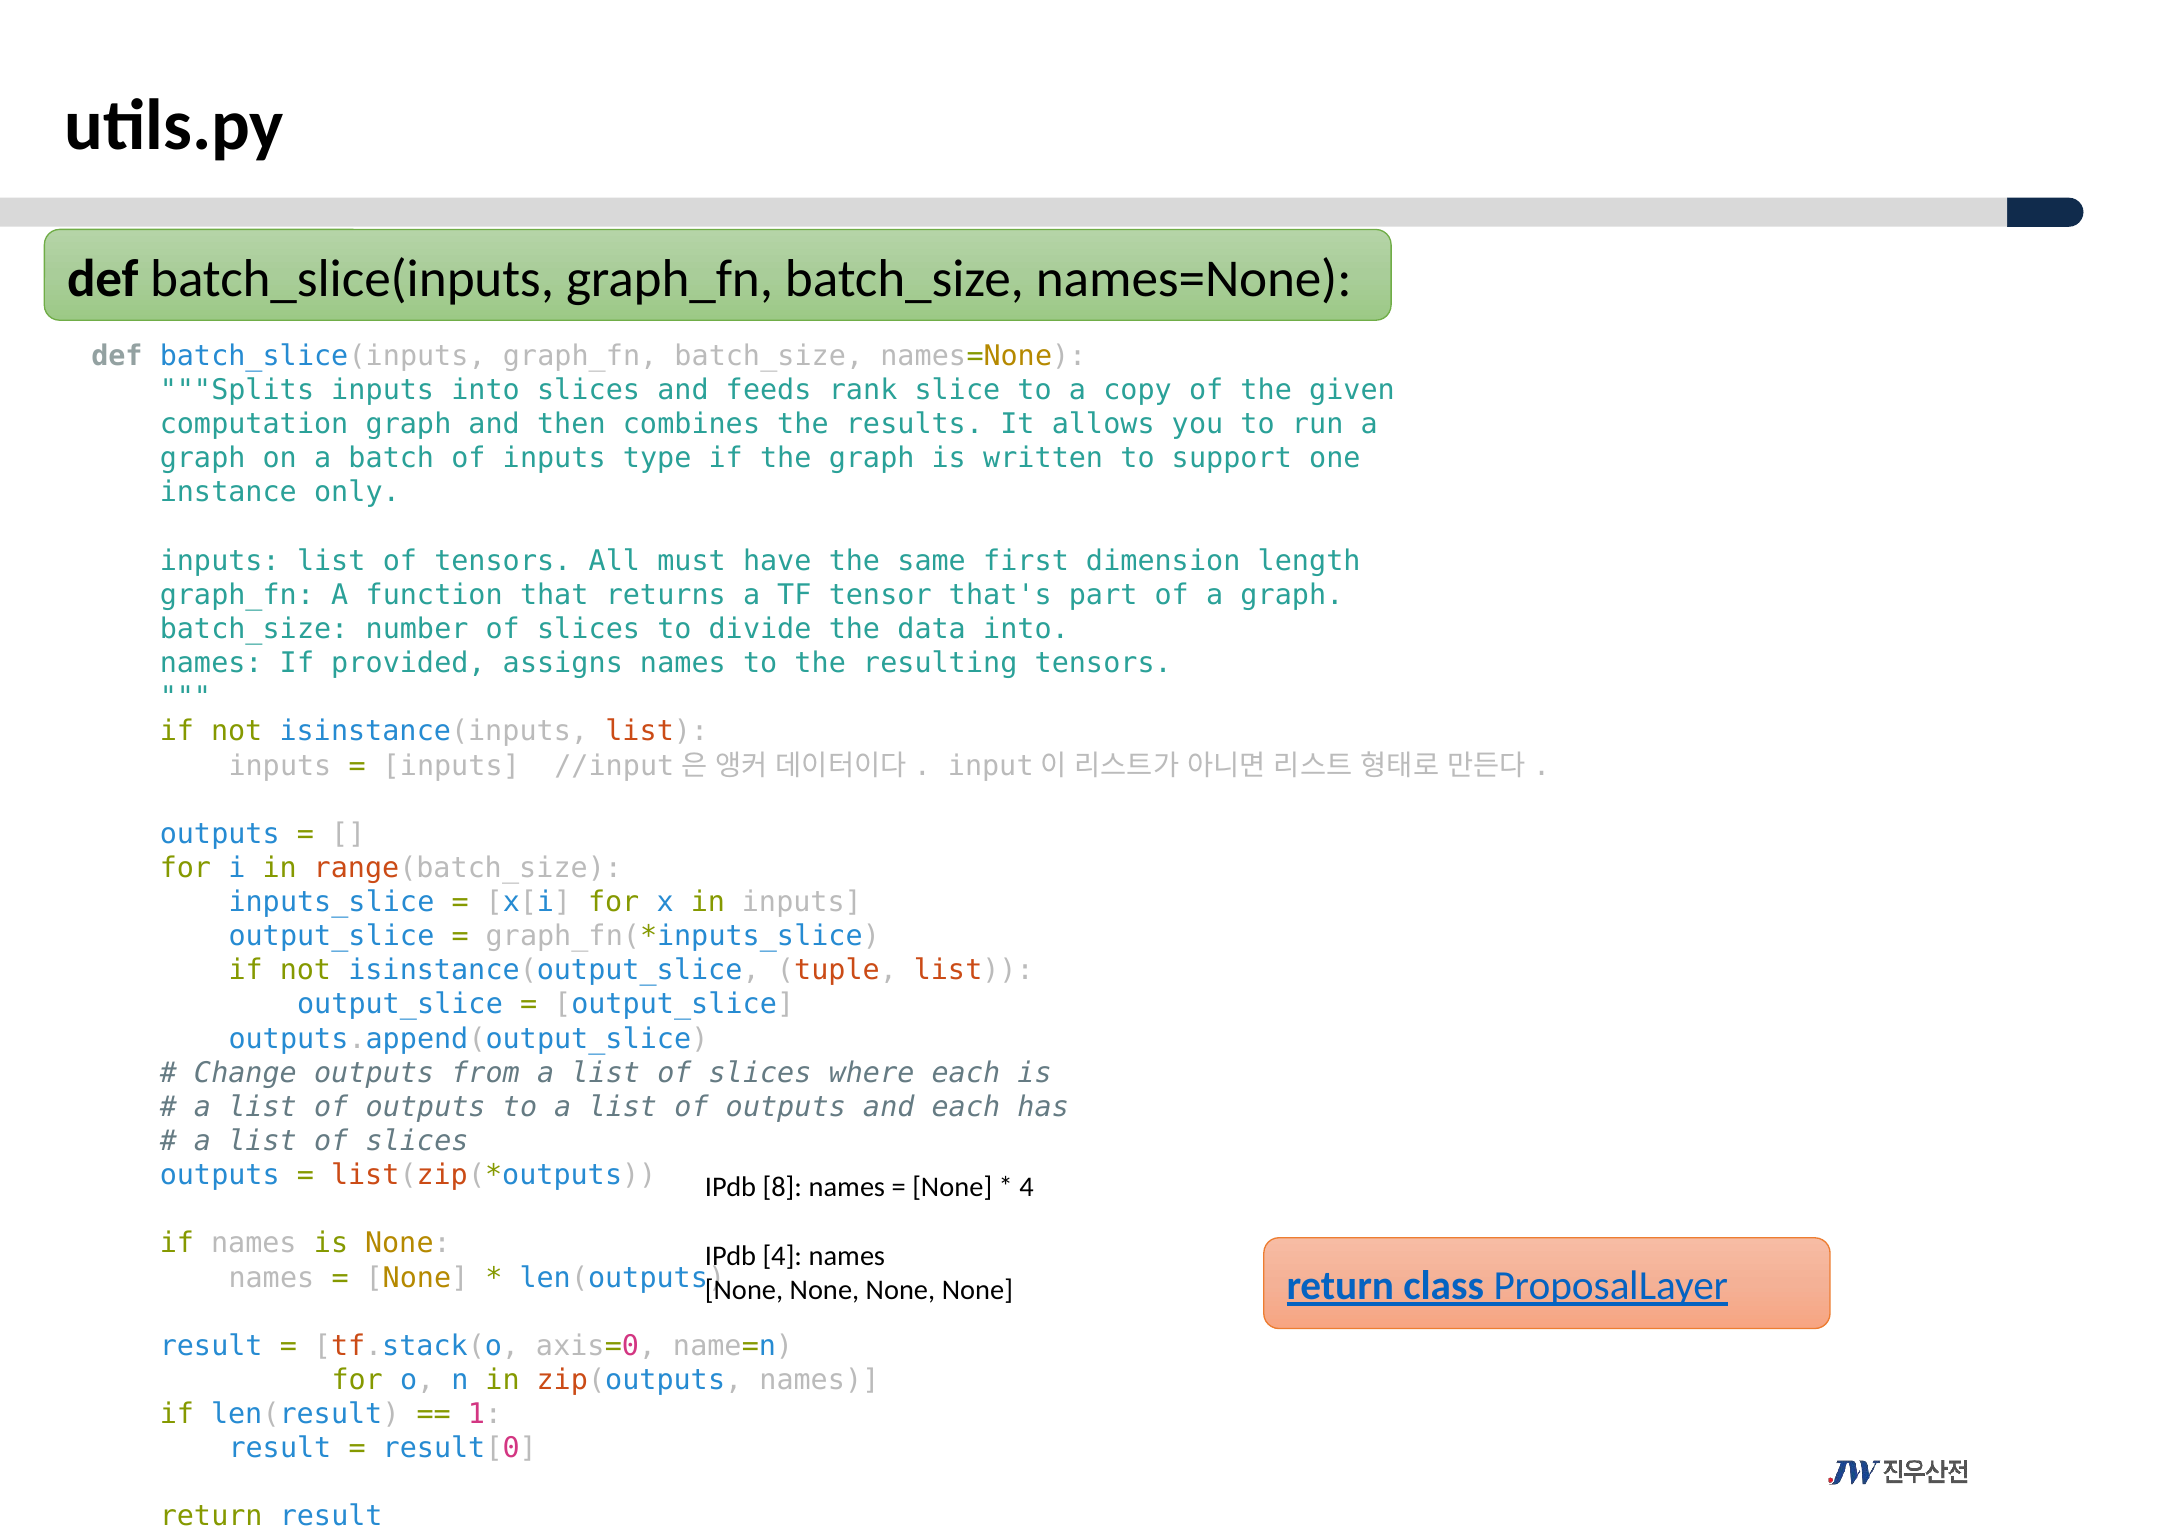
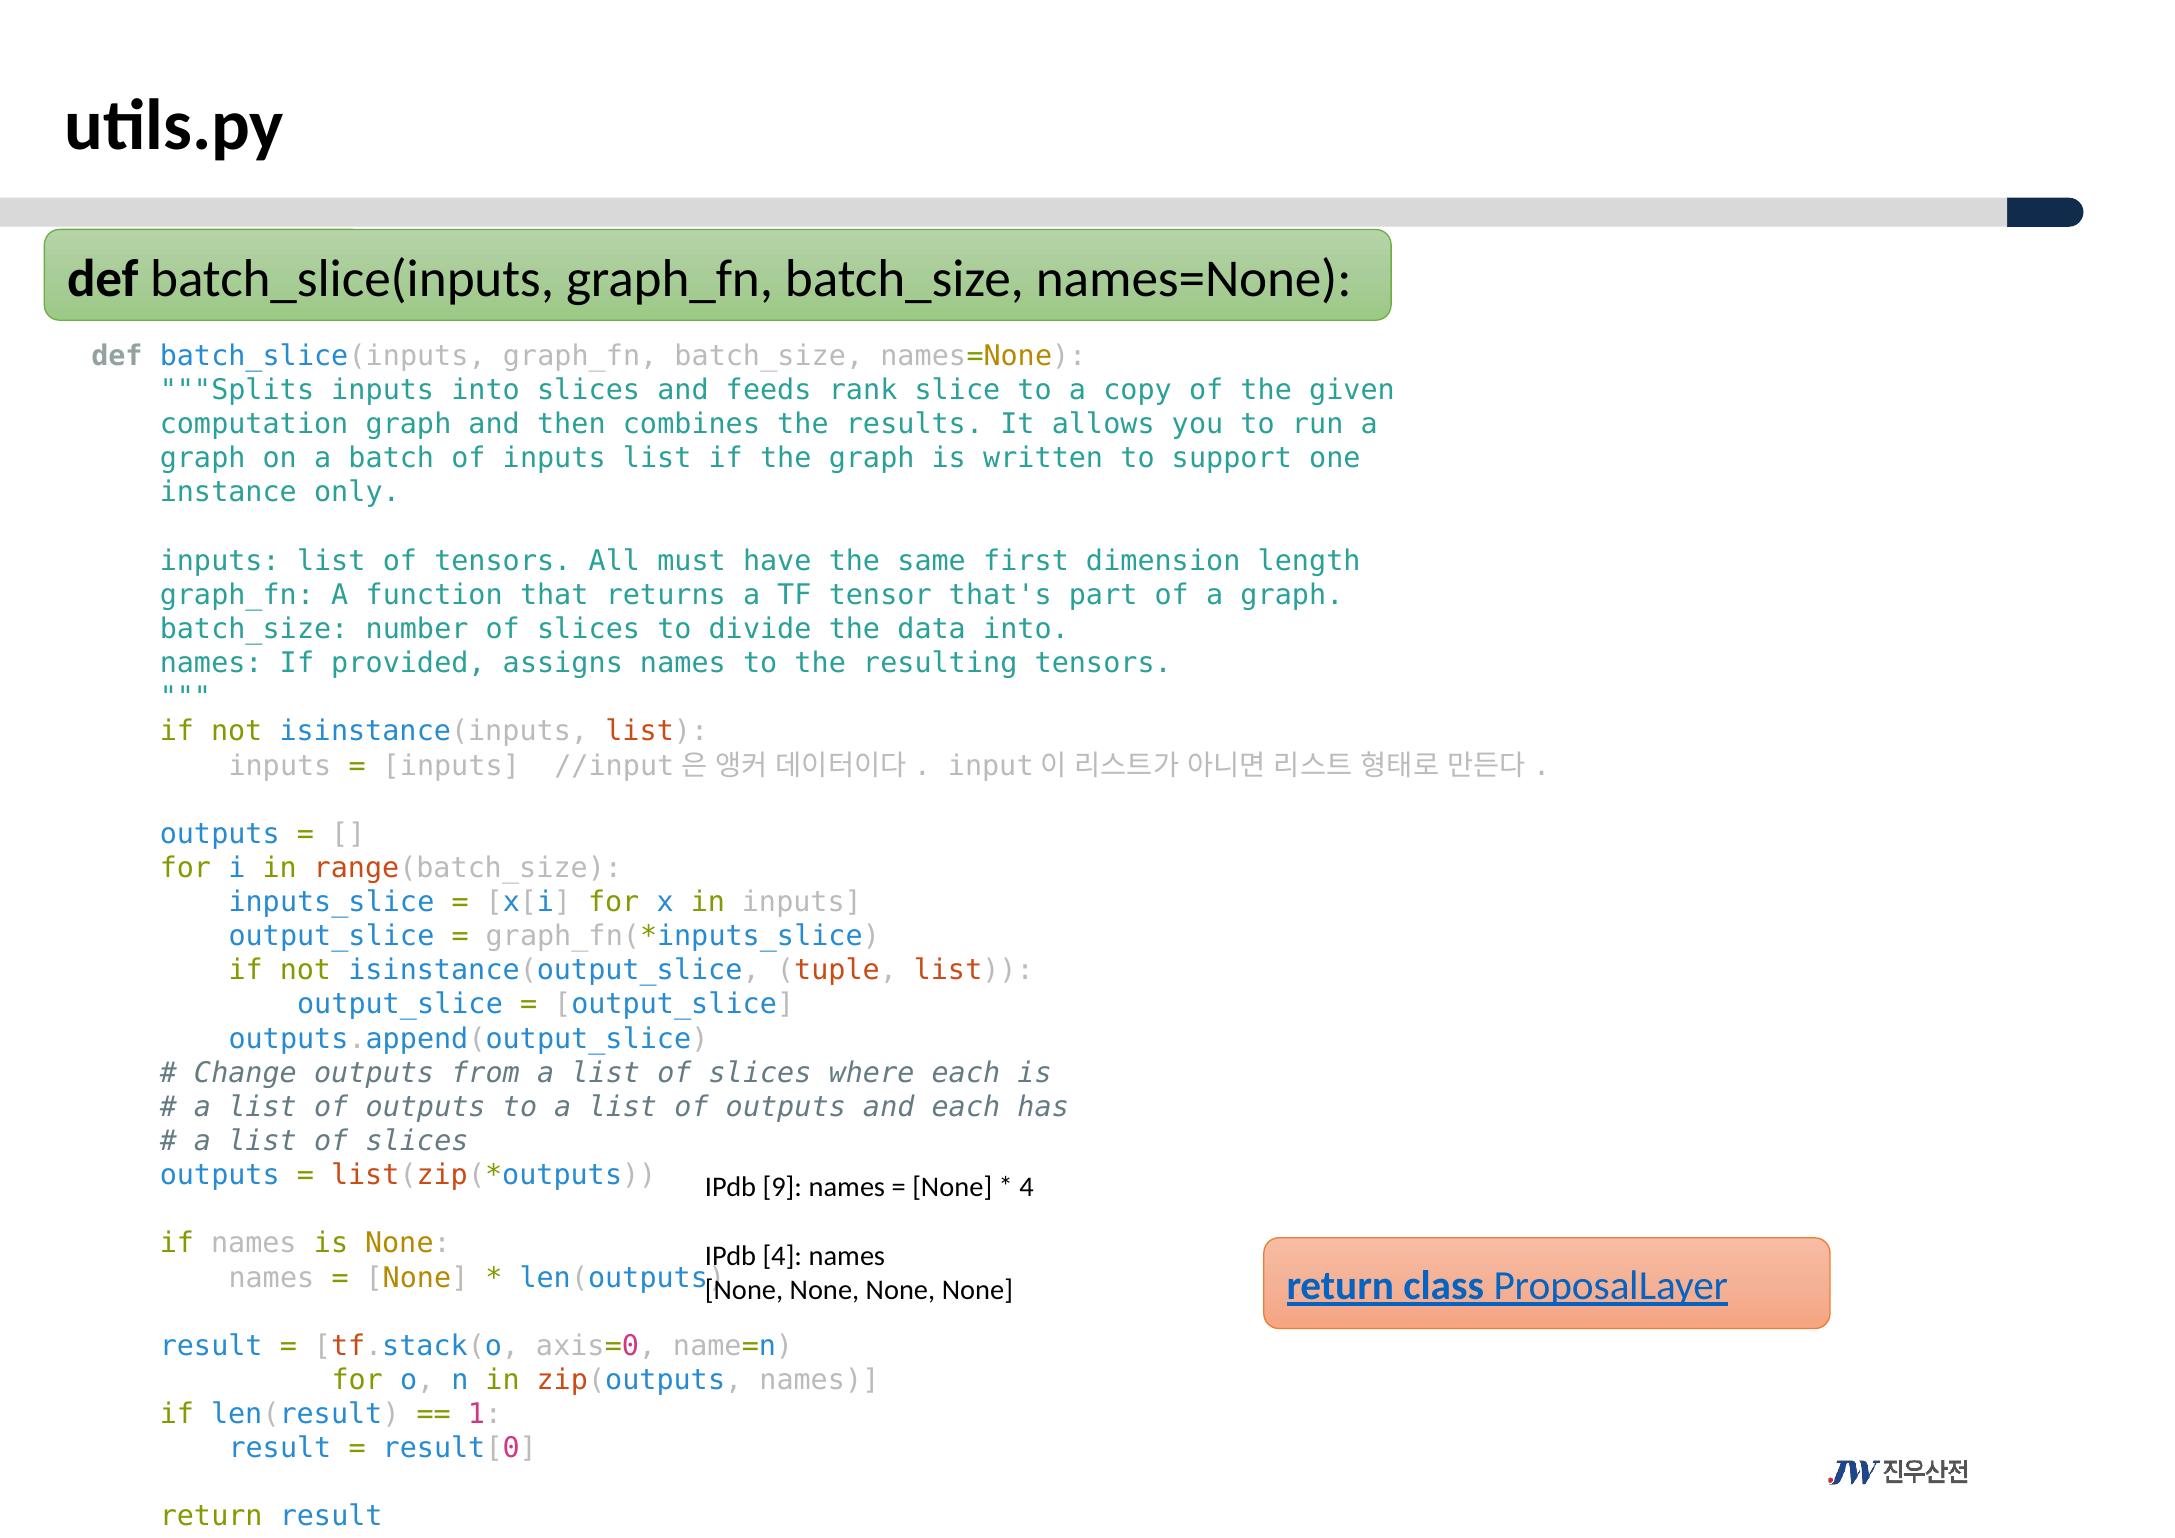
of inputs type: type -> list (657, 458)
8: 8 -> 9 (782, 1187)
